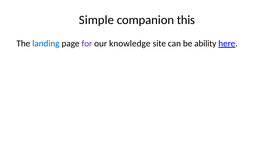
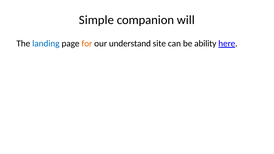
this: this -> will (186, 20)
for colour: purple -> orange (87, 43)
knowledge: knowledge -> understand (130, 43)
